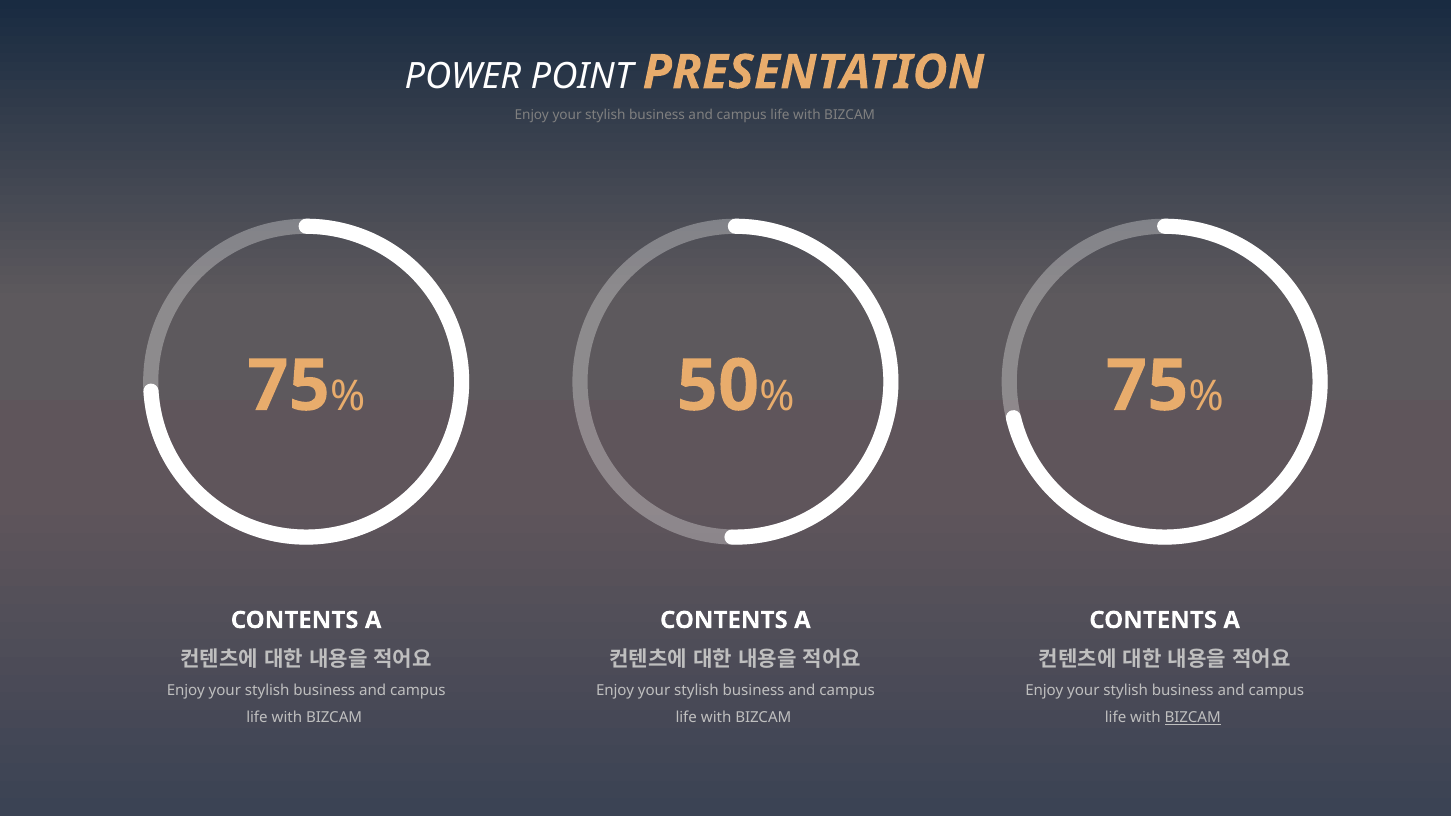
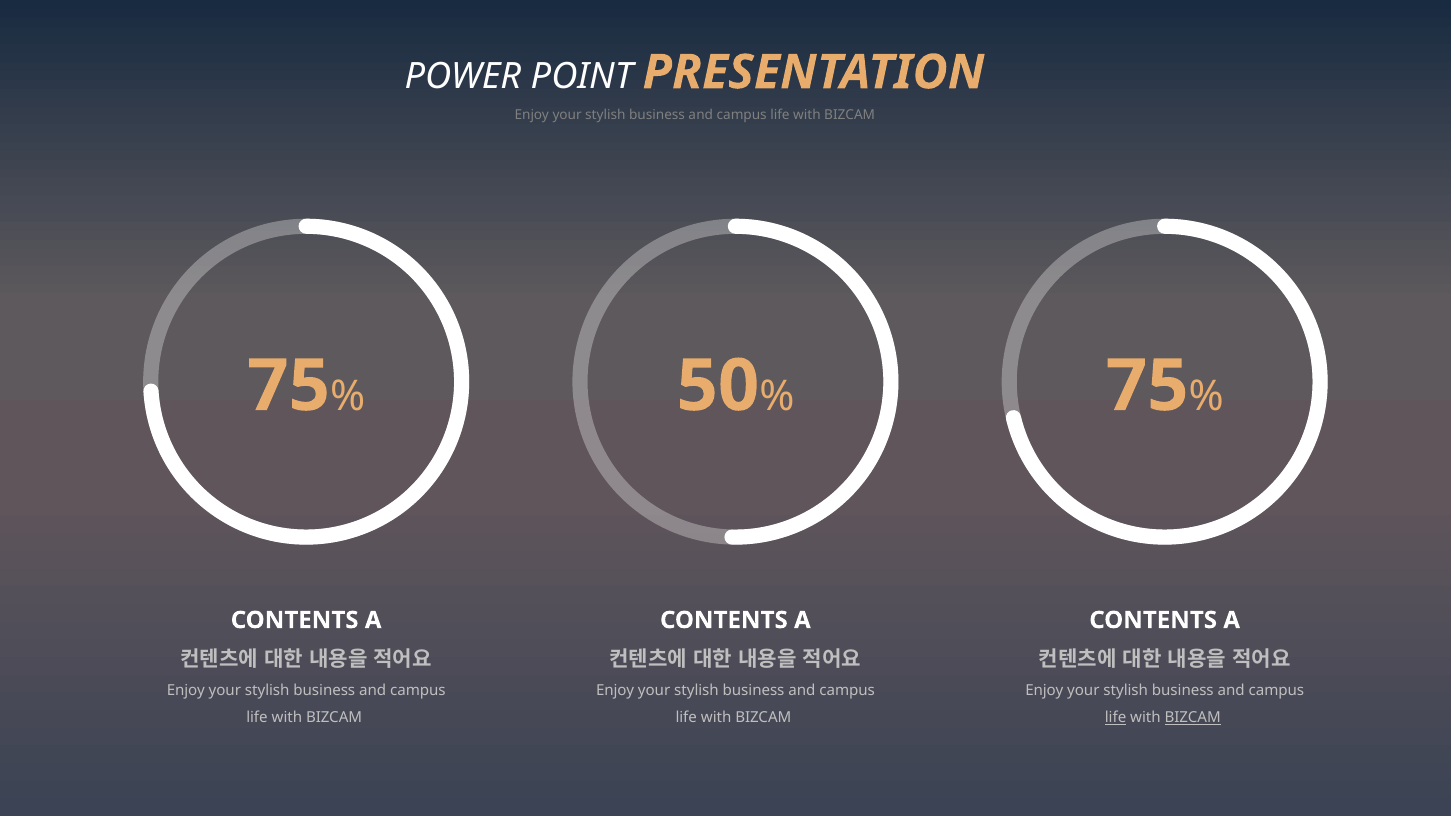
life underline: none -> present (1116, 718)
